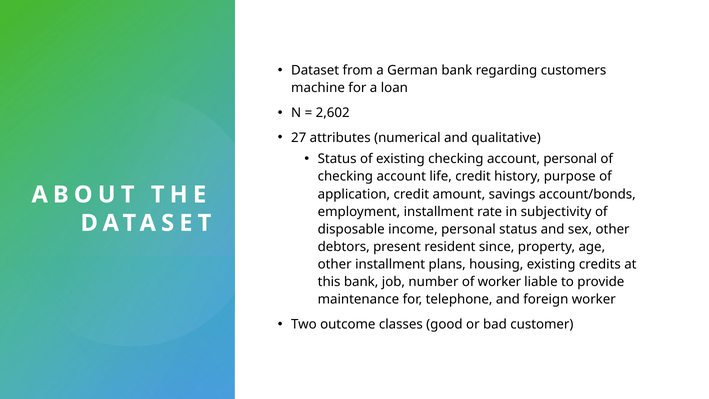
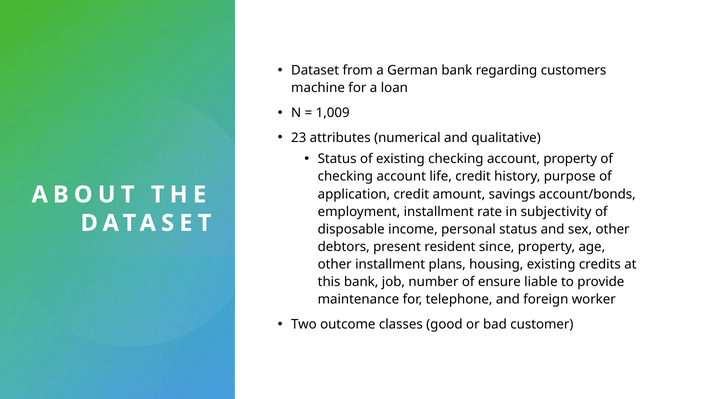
2,602: 2,602 -> 1,009 (333, 113)
27: 27 -> 23 (299, 138)
account personal: personal -> property (570, 159)
of worker: worker -> ensure (499, 282)
